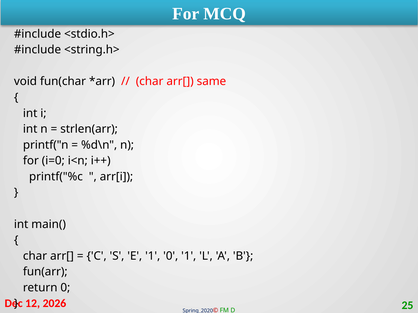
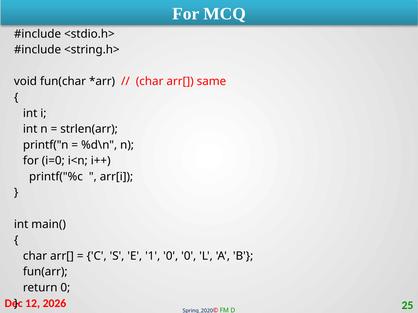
0 1: 1 -> 0 (189, 256)
